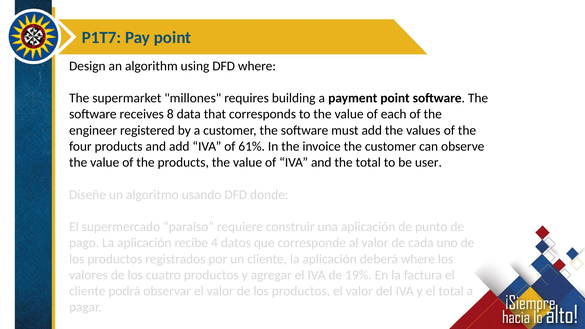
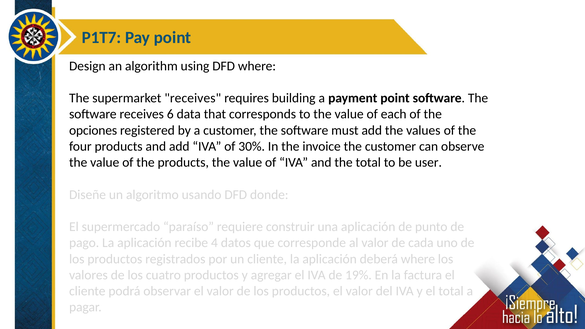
supermarket millones: millones -> receives (193, 98)
8: 8 -> 6 (170, 114)
engineer: engineer -> opciones (93, 130)
61%: 61% -> 30% (252, 146)
